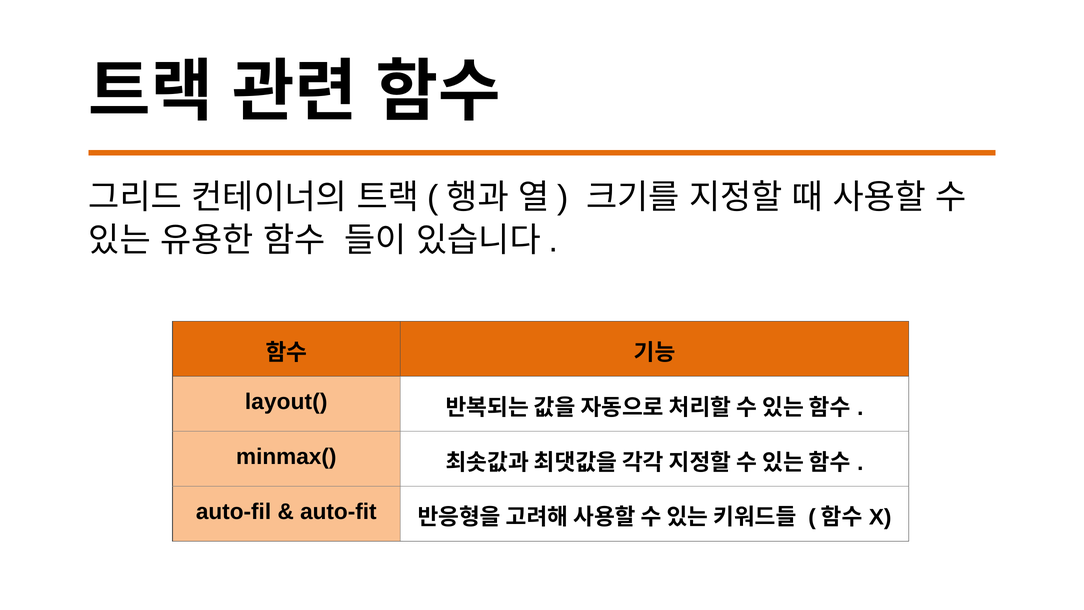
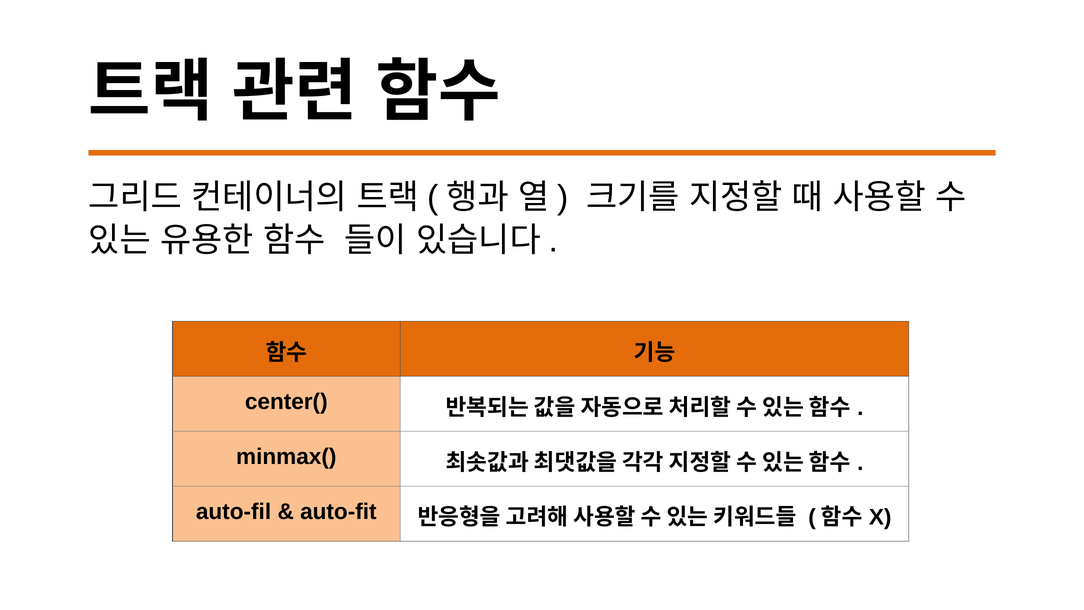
layout(: layout( -> center( (286, 402)
